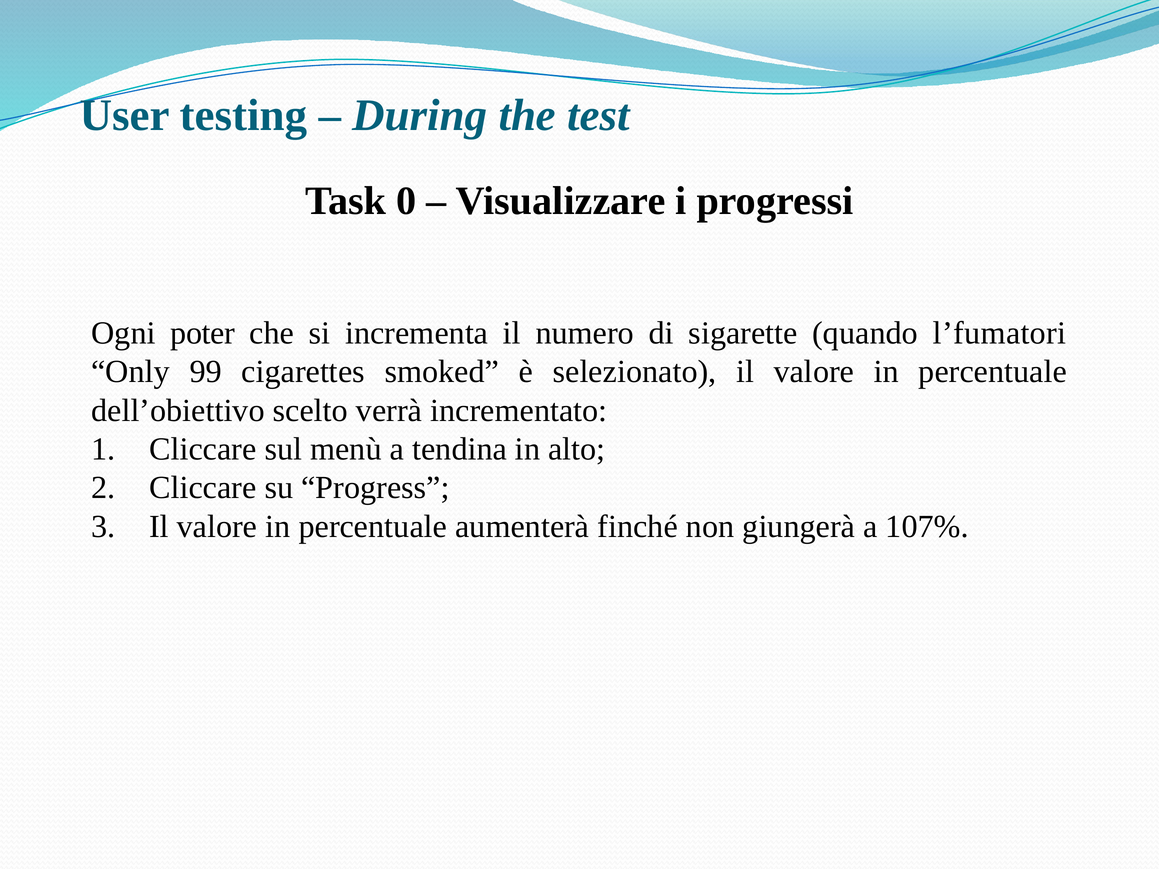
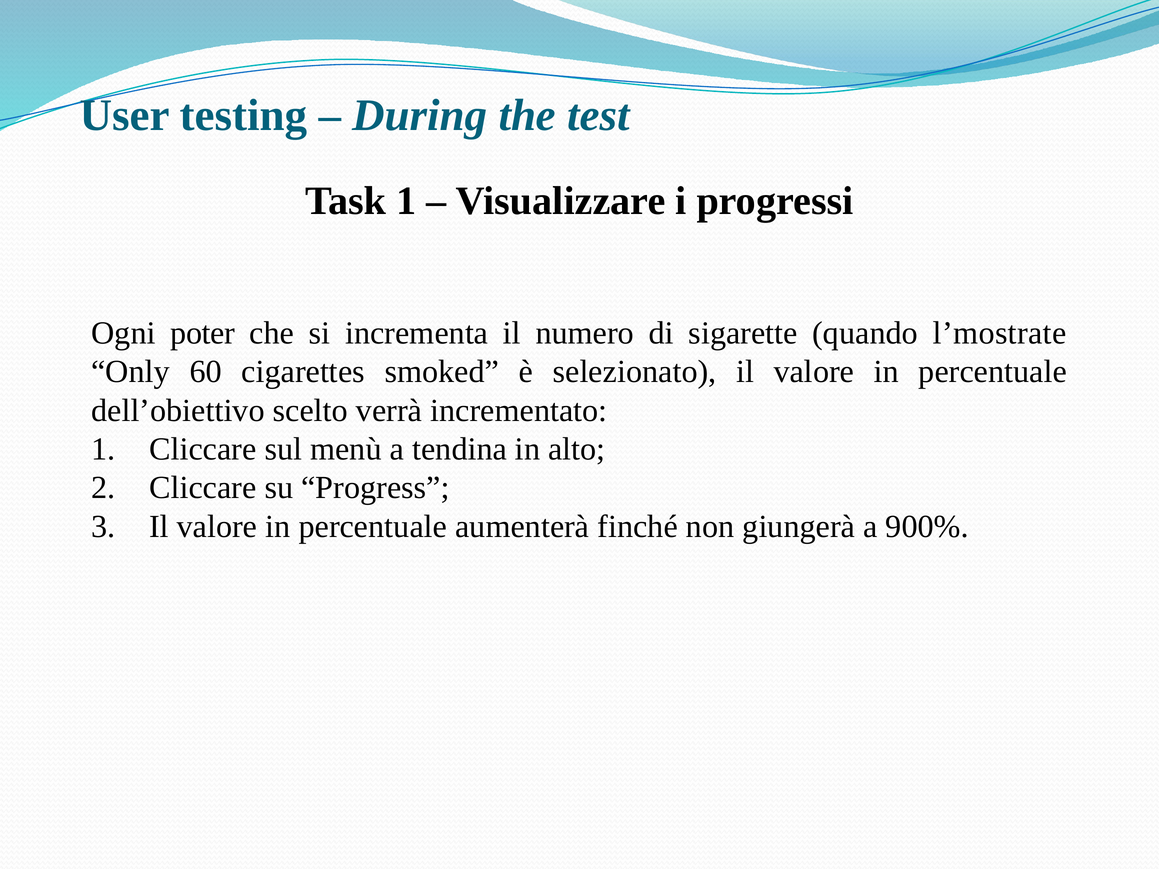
Task 0: 0 -> 1 (406, 201)
l’fumatori: l’fumatori -> l’mostrate (1000, 333)
99: 99 -> 60 (206, 372)
107%: 107% -> 900% (927, 527)
